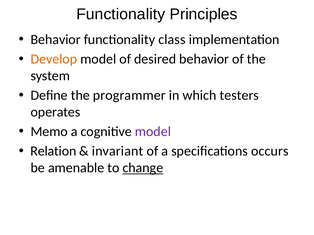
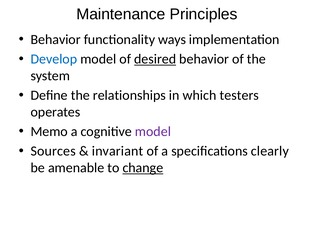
Functionality: Functionality -> Maintenance (121, 14)
class: class -> ways (172, 40)
Develop colour: orange -> blue (54, 59)
desired underline: none -> present (155, 59)
programmer: programmer -> relationships (129, 96)
Relation: Relation -> Sources (53, 151)
occurs: occurs -> clearly (270, 151)
